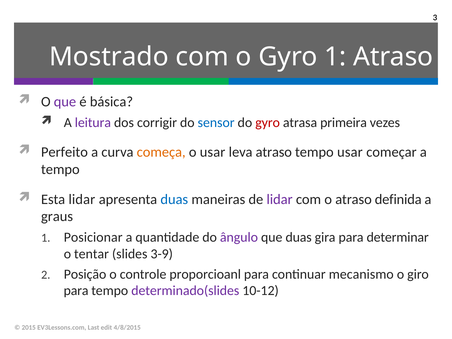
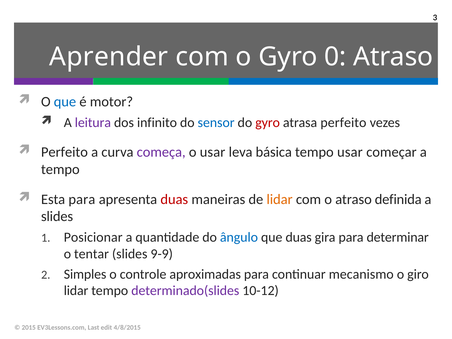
Mostrado: Mostrado -> Aprender (109, 57)
Gyro 1: 1 -> 0 (335, 57)
que colour: purple -> blue (65, 102)
básica: básica -> motor (111, 102)
corrigir: corrigir -> infinito (157, 123)
atrasa primeira: primeira -> perfeito (343, 123)
começa colour: orange -> purple (161, 152)
leva atraso: atraso -> básica (274, 152)
Esta lidar: lidar -> para (82, 199)
duas colour: blue -> red (174, 199)
lidar colour: purple -> orange (280, 199)
graus: graus -> slides (57, 217)
ângulo colour: purple -> blue (239, 237)
3-9: 3-9 -> 9-9 (162, 254)
Posição: Posição -> Simples (85, 274)
proporcioanl: proporcioanl -> aproximadas (205, 274)
para: para -> lidar (76, 291)
